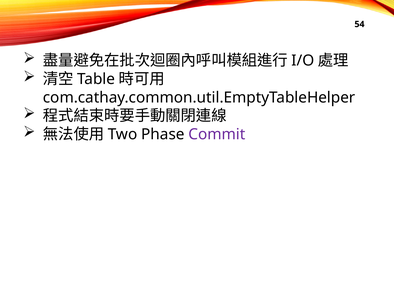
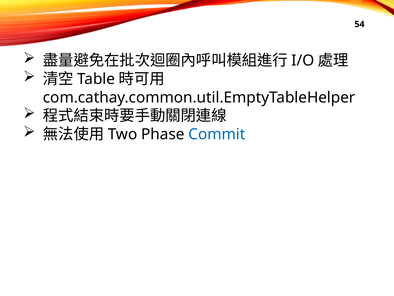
Commit colour: purple -> blue (217, 134)
